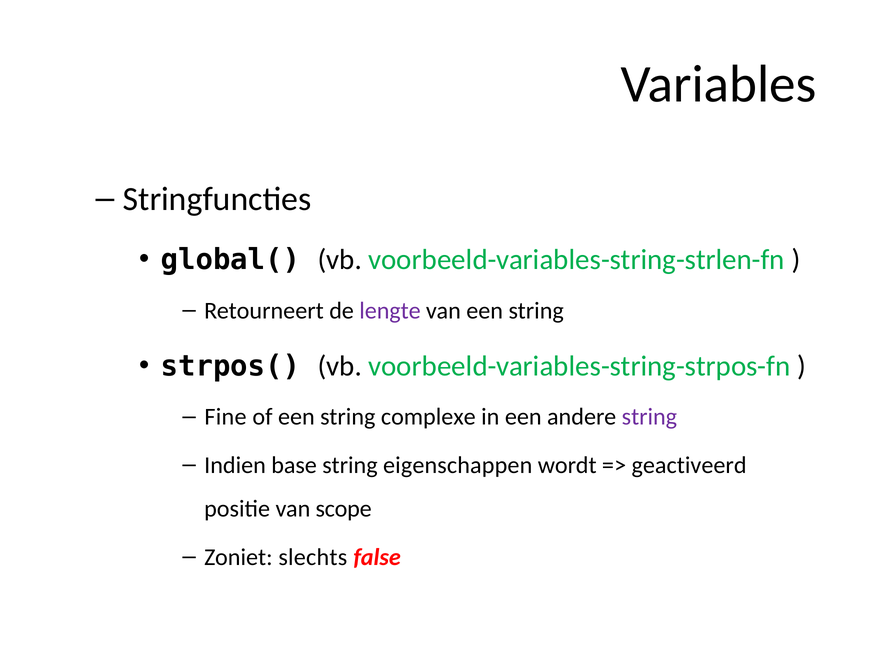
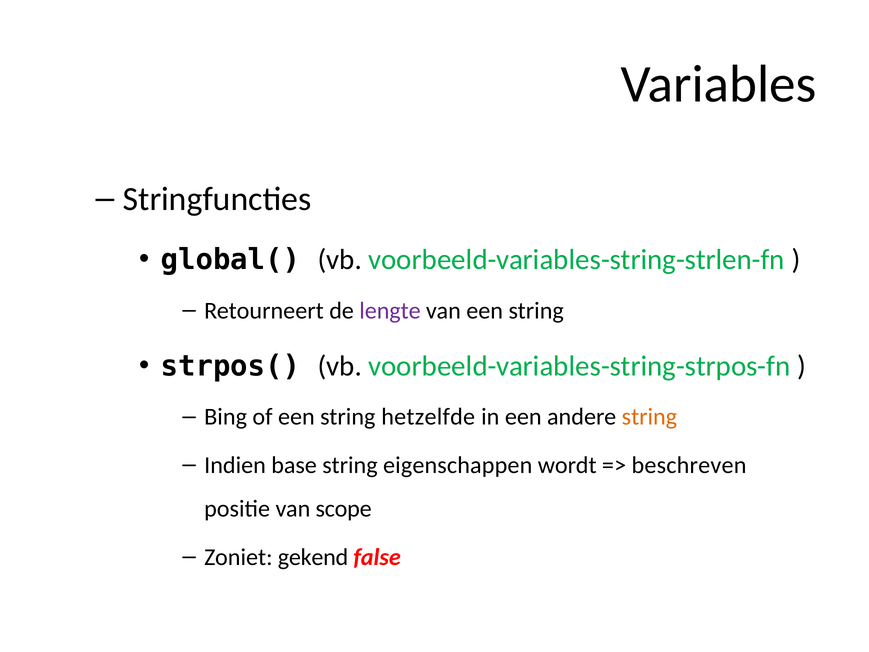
Fine: Fine -> Bing (226, 417)
complexe: complexe -> hetzelfde (428, 417)
string colour: purple -> orange (649, 417)
geactiveerd: geactiveerd -> beschreven (689, 465)
slechts: slechts -> gekend (313, 557)
